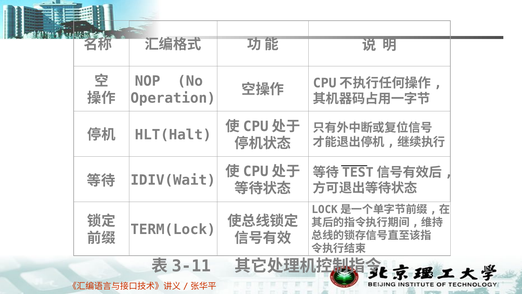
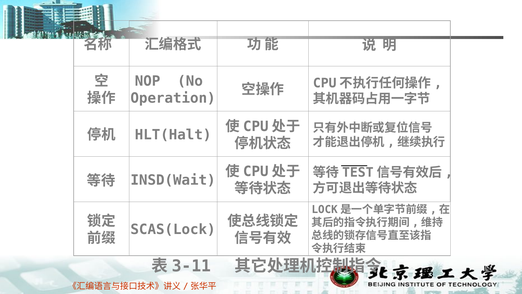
IDIV(Wait: IDIV(Wait -> INSD(Wait (173, 180)
TERM(Lock: TERM(Lock -> SCAS(Lock (173, 229)
